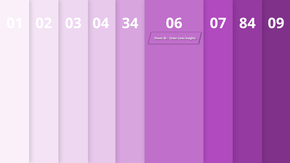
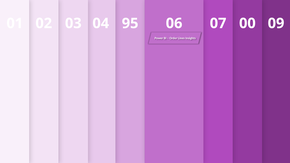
34: 34 -> 95 (130, 23)
84: 84 -> 00 (247, 23)
